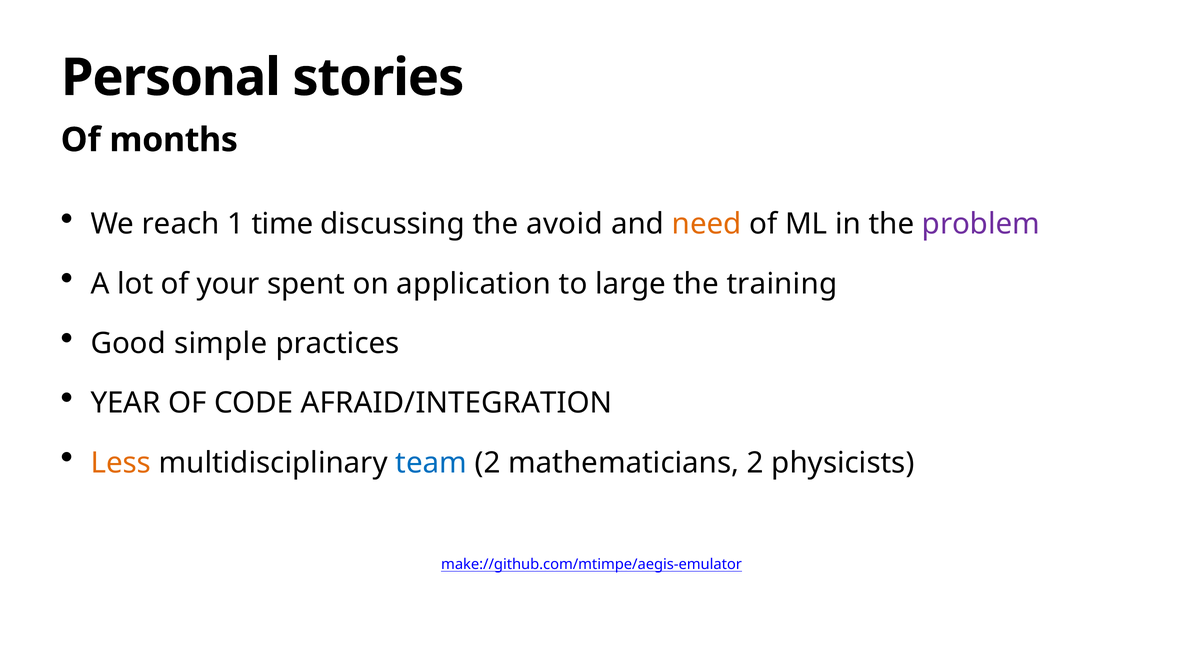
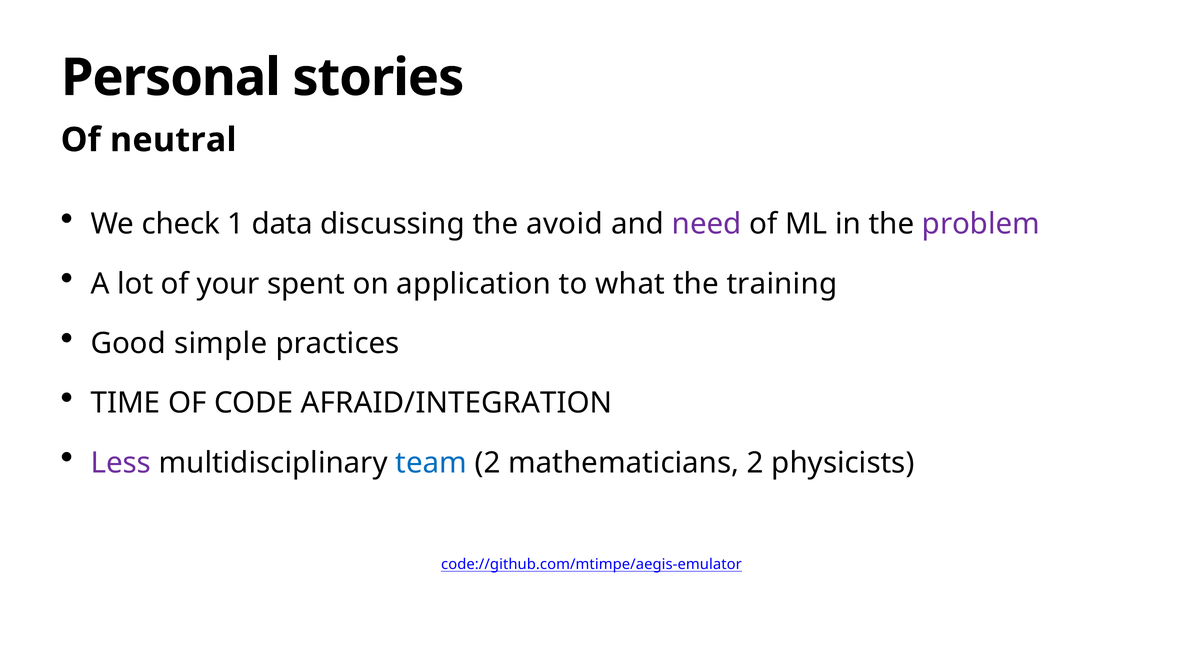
months: months -> neutral (173, 140)
reach: reach -> check (181, 224)
time: time -> data (282, 224)
need colour: orange -> purple (707, 224)
large: large -> what (630, 284)
YEAR: YEAR -> TIME (125, 403)
Less colour: orange -> purple (121, 463)
make://github.com/mtimpe/aegis-emulator: make://github.com/mtimpe/aegis-emulator -> code://github.com/mtimpe/aegis-emulator (591, 565)
